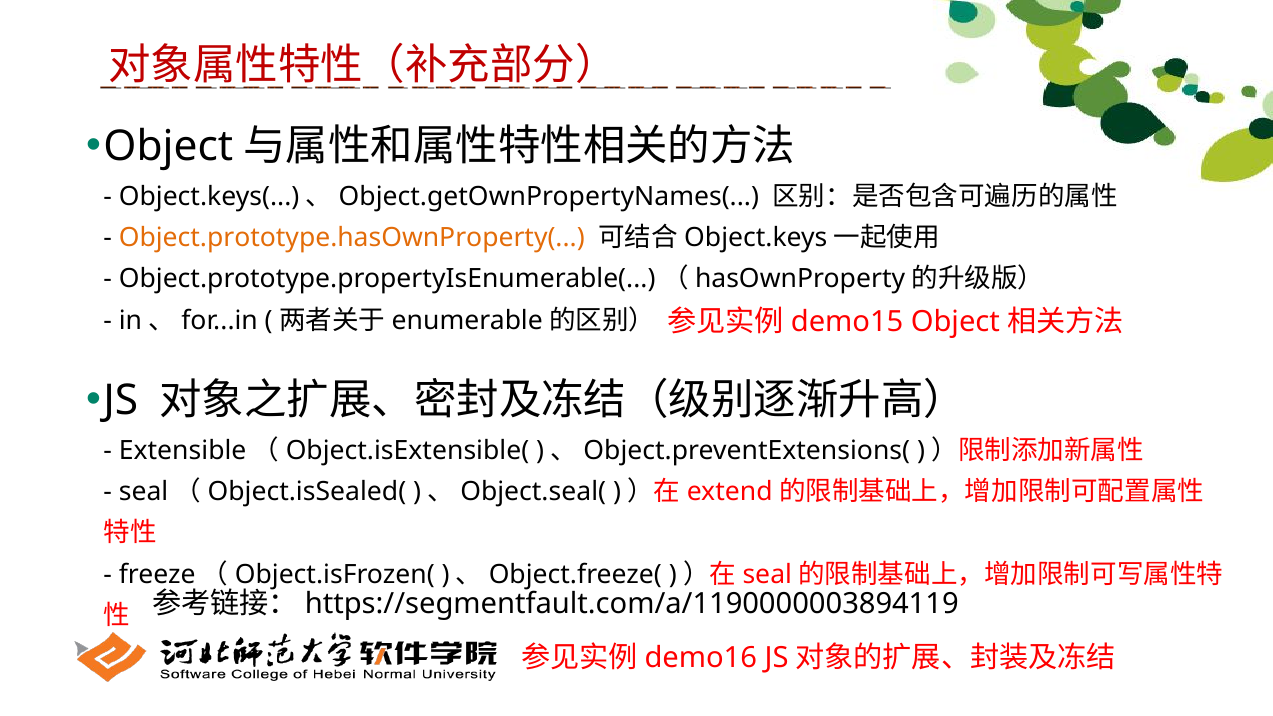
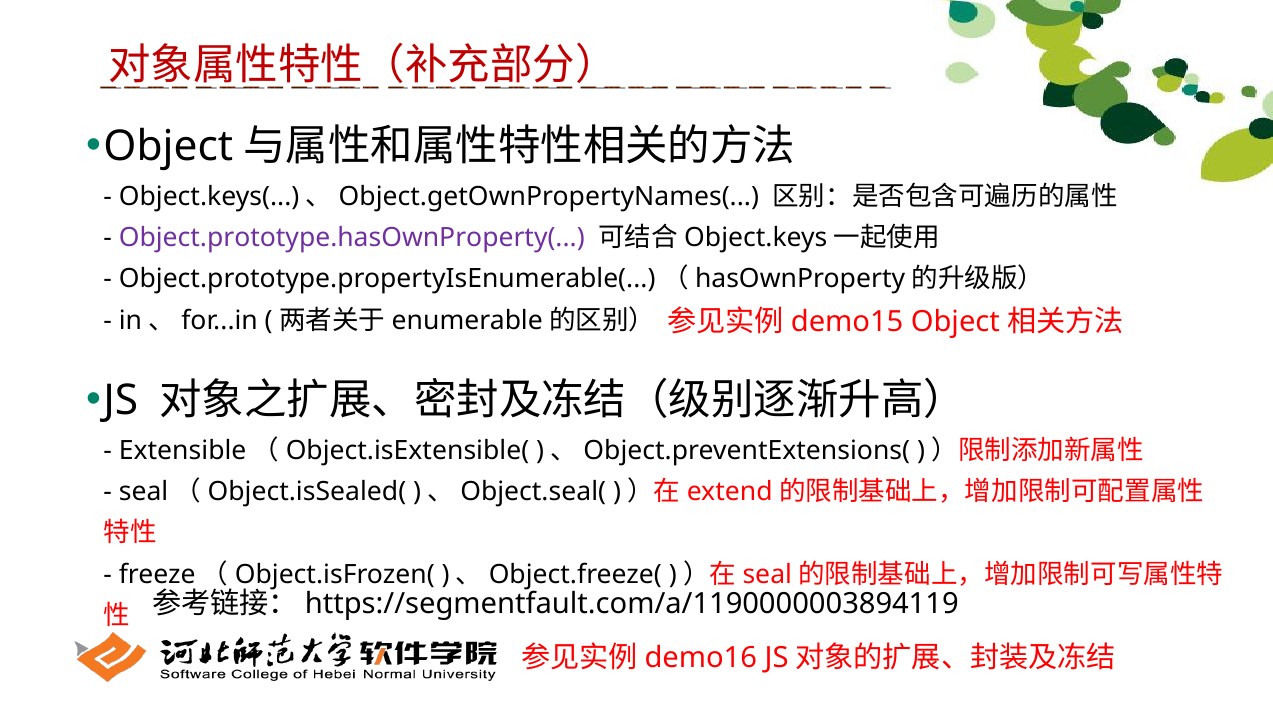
Object.prototype.hasOwnProperty( colour: orange -> purple (352, 238)
